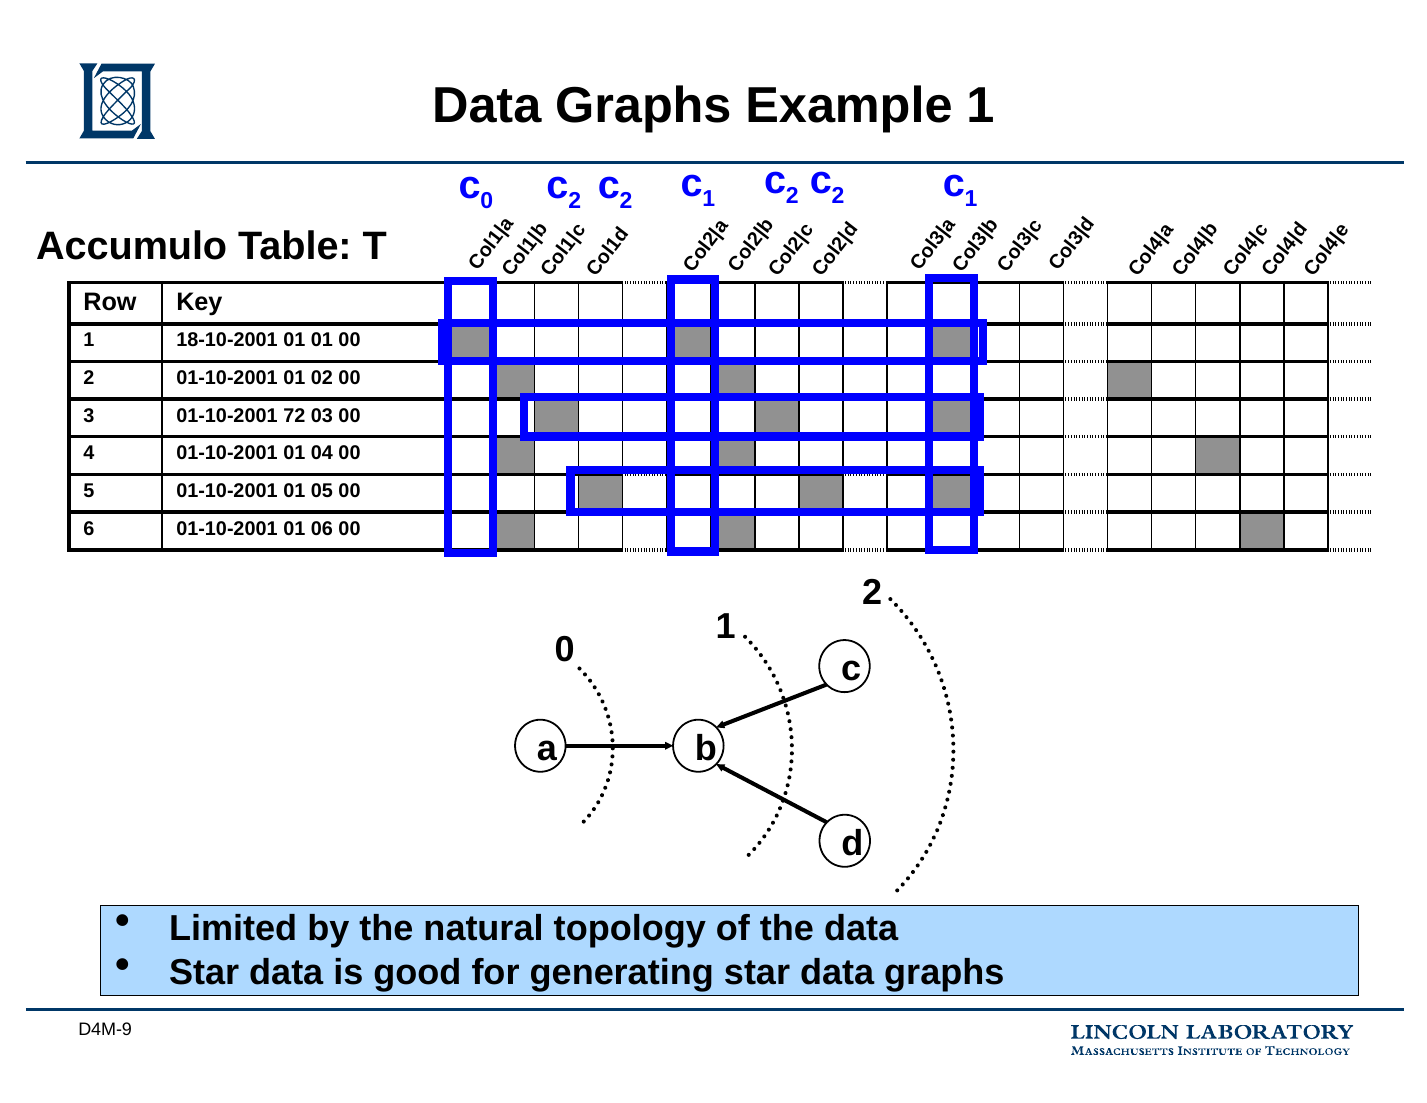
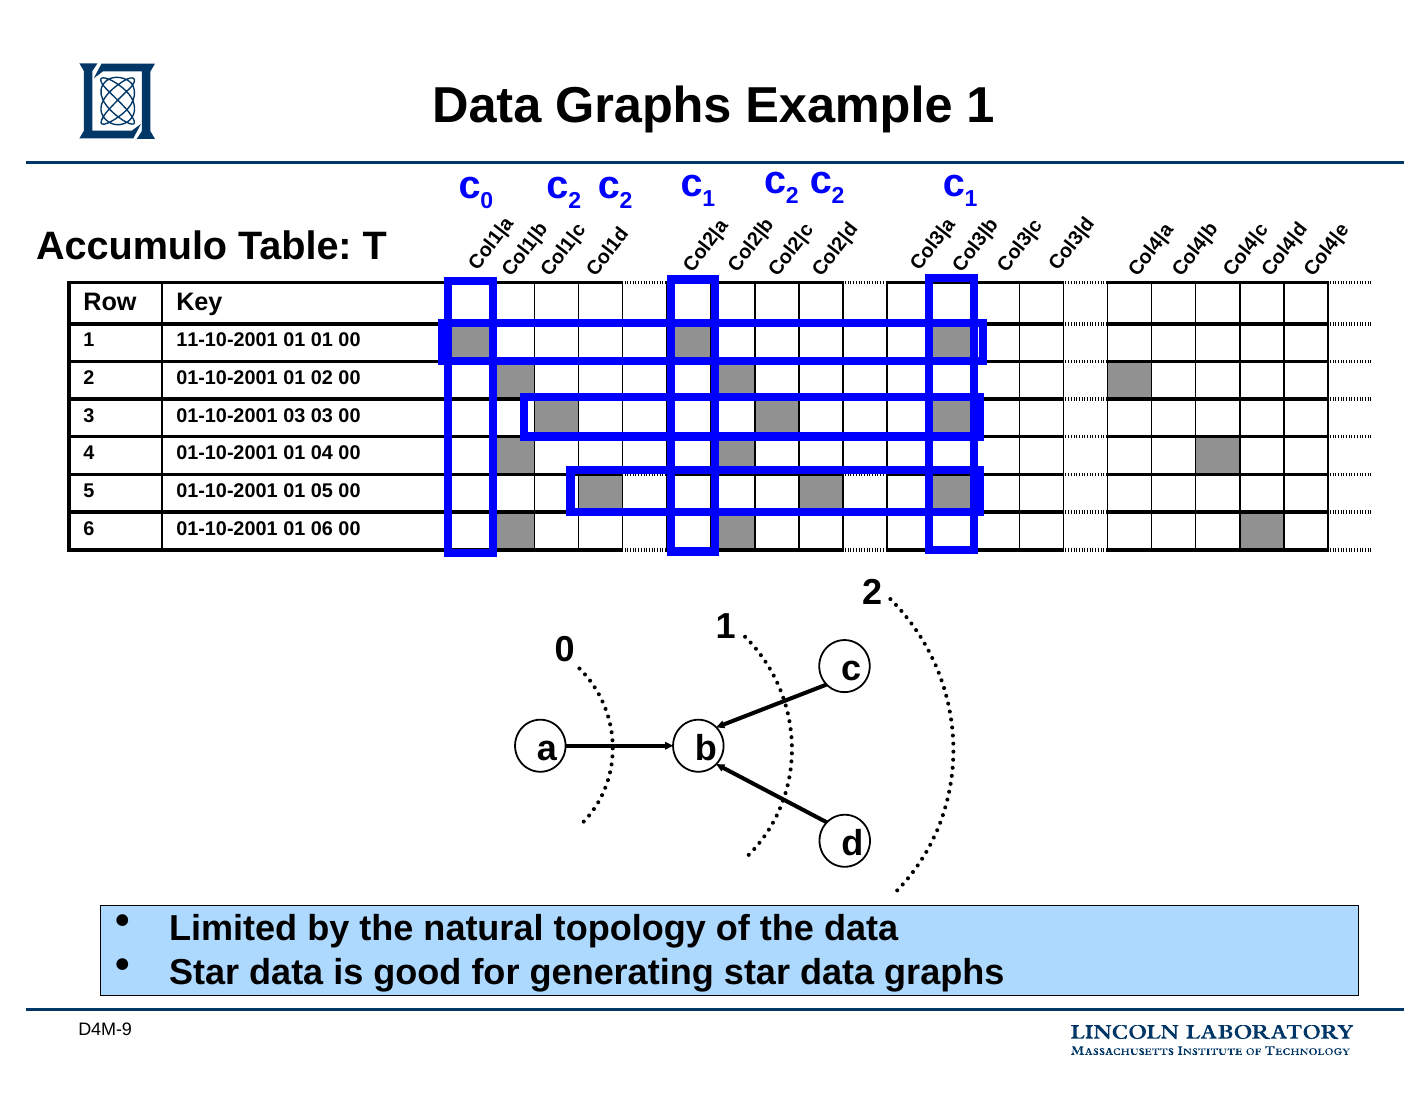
18-10-2001: 18-10-2001 -> 11-10-2001 (227, 340)
01-10-2001 72: 72 -> 03 (294, 416)
